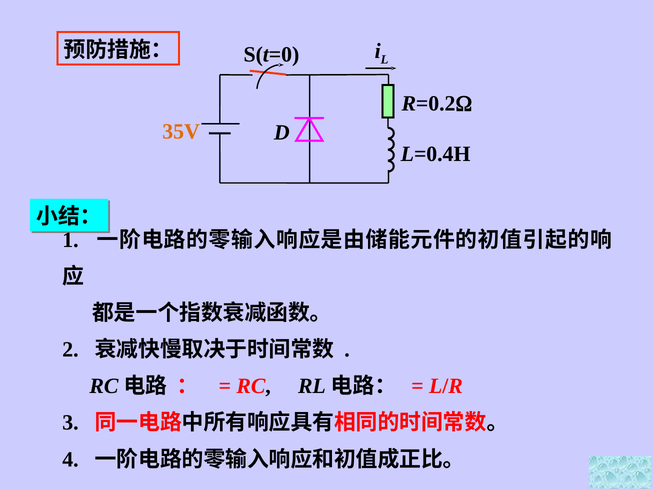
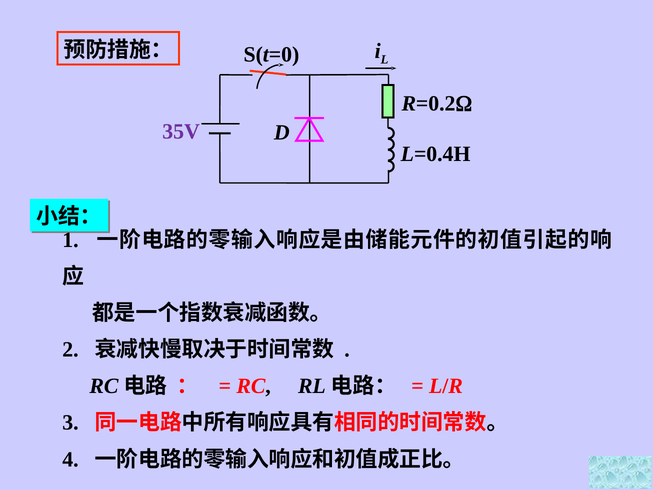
35V colour: orange -> purple (181, 132)
